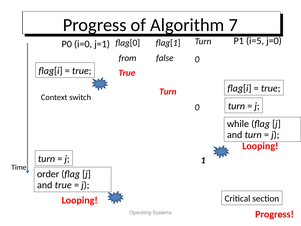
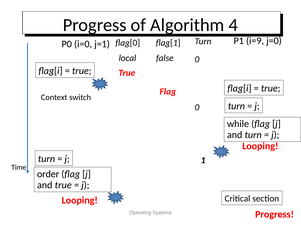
7: 7 -> 4 (233, 25)
i=5: i=5 -> i=9 (255, 41)
from: from -> local (127, 58)
Turn: Turn -> Flag (168, 91)
